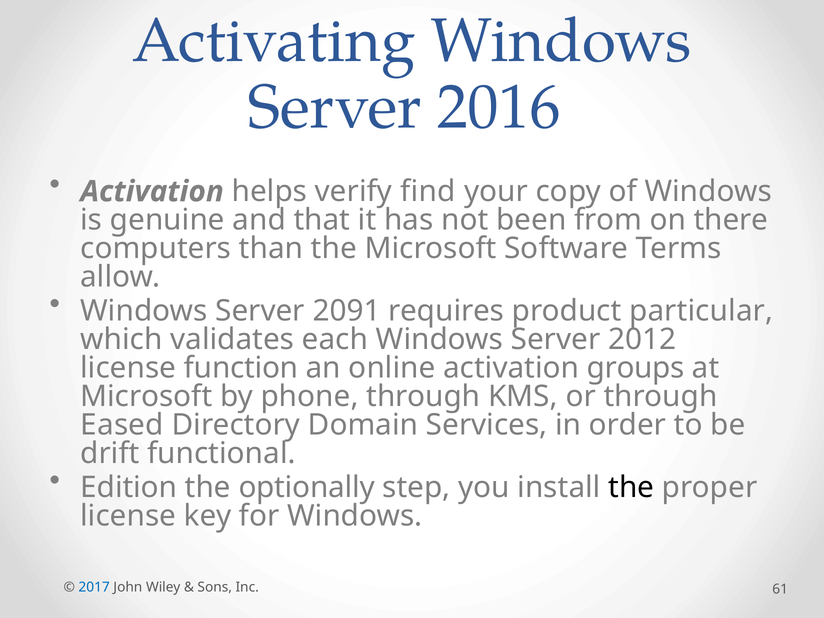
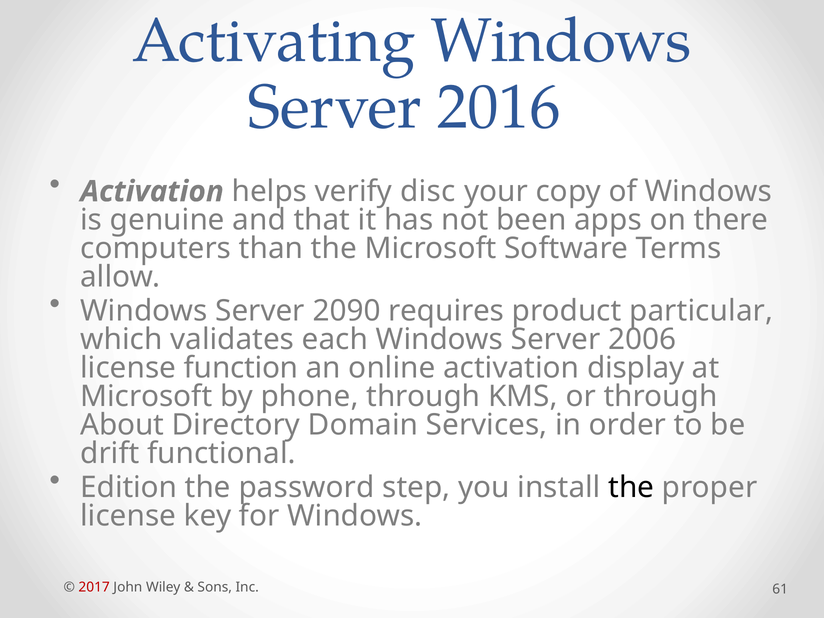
find: find -> disc (428, 192)
from: from -> apps (608, 220)
2091: 2091 -> 2090 (347, 311)
2012: 2012 -> 2006 (642, 339)
groups: groups -> display (636, 368)
Eased: Eased -> About (122, 425)
optionally: optionally -> password (307, 487)
2017 colour: blue -> red (94, 587)
